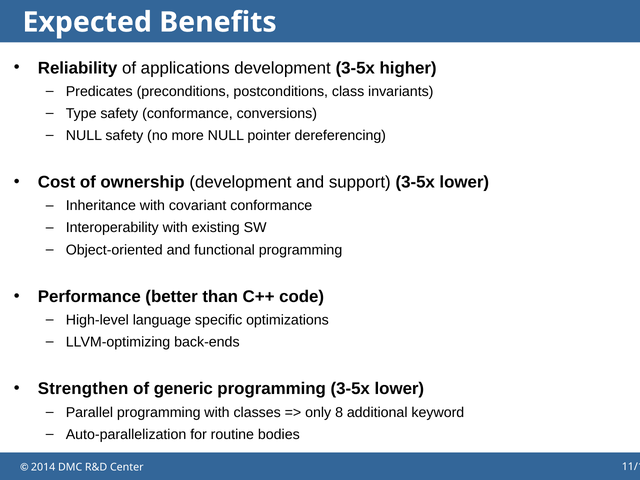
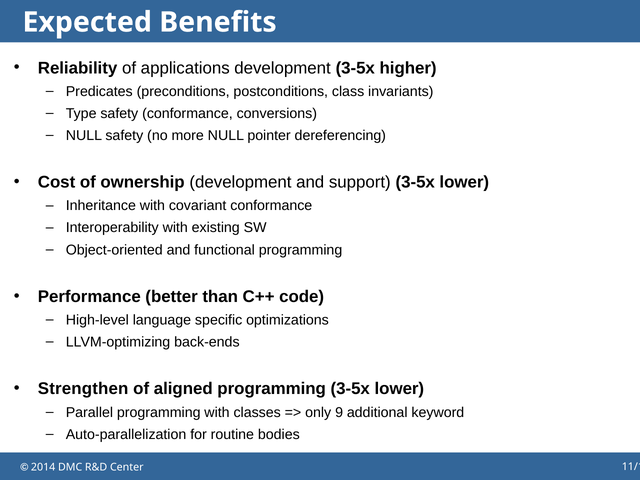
generic: generic -> aligned (183, 389)
8: 8 -> 9 (339, 412)
